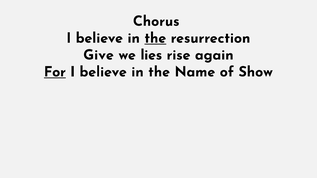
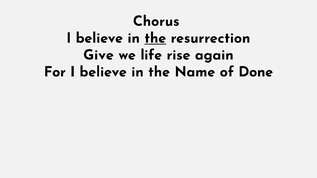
lies: lies -> life (151, 55)
For underline: present -> none (55, 72)
Show: Show -> Done (256, 72)
